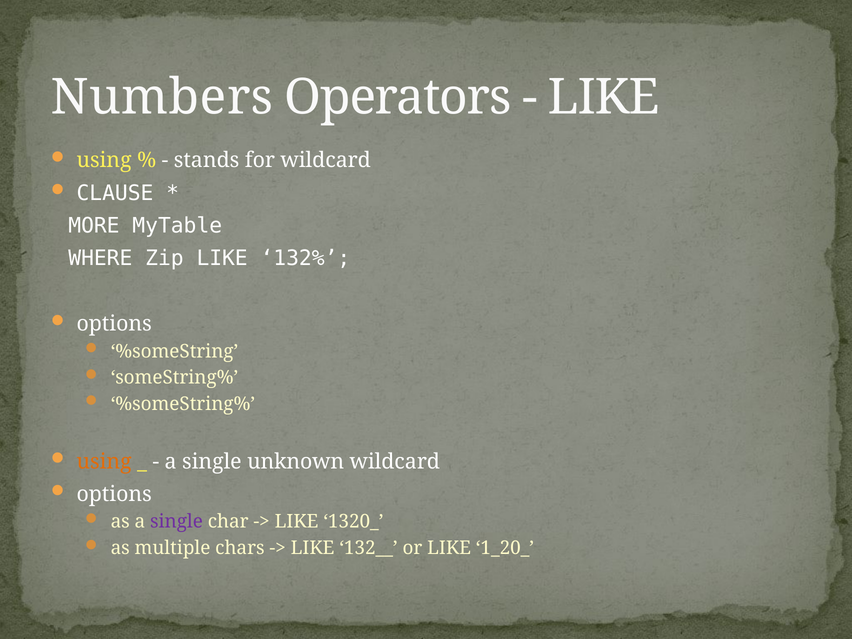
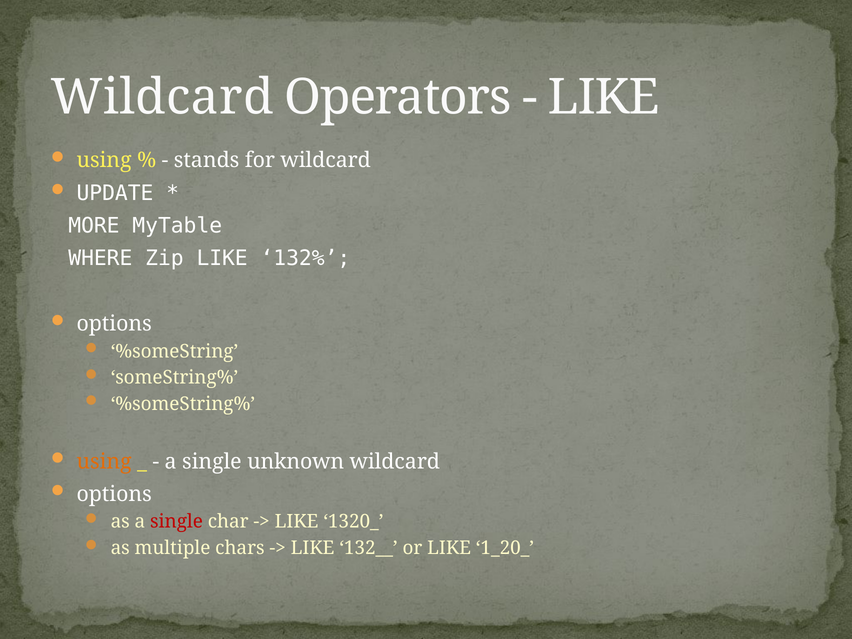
Numbers: Numbers -> Wildcard (162, 97)
CLAUSE: CLAUSE -> UPDATE (115, 193)
single colour: purple -> red (177, 522)
